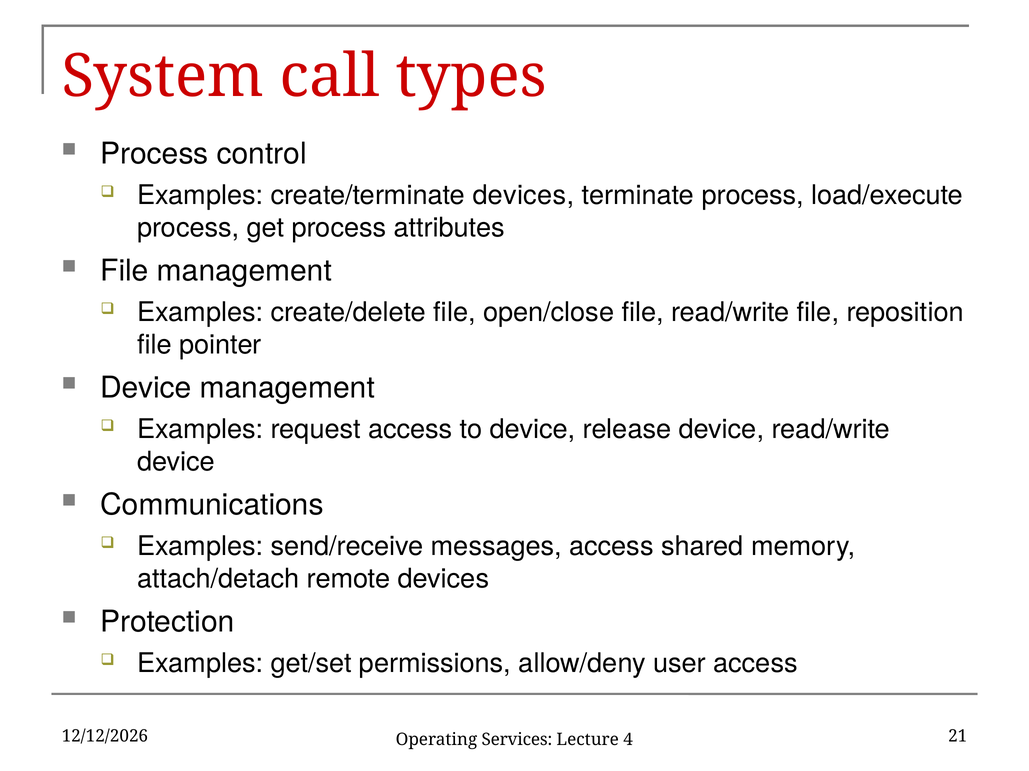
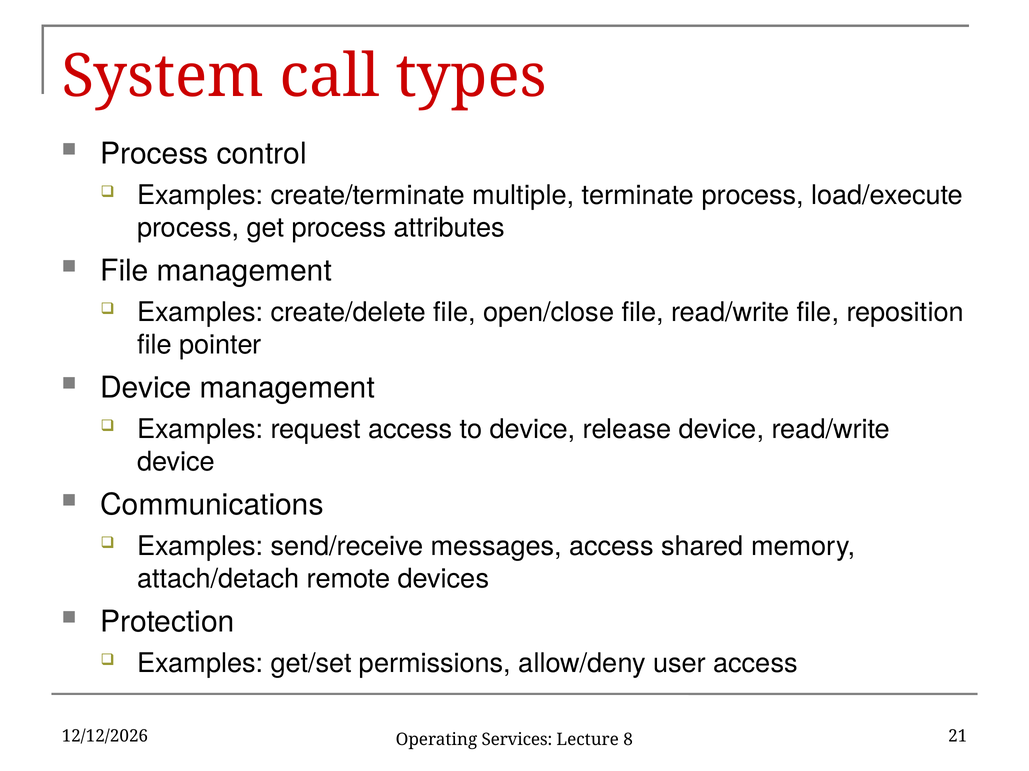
create/terminate devices: devices -> multiple (523, 195)
4: 4 -> 8 (628, 740)
